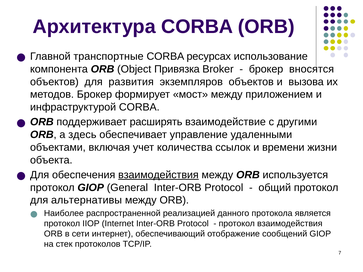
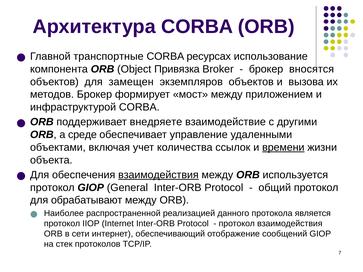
развития: развития -> замещен (131, 82)
расширять: расширять -> внедряете (156, 122)
здесь: здесь -> среде (82, 135)
времени underline: none -> present (283, 147)
альтернативы: альтернативы -> обрабатывают (87, 200)
